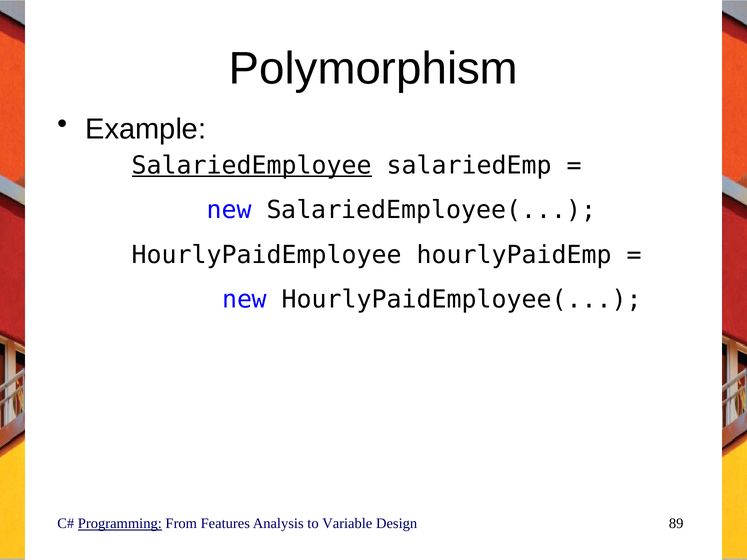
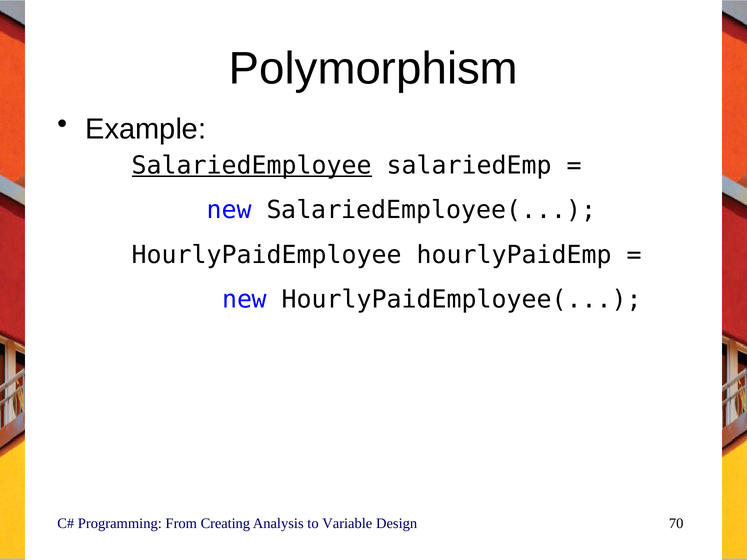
Programming underline: present -> none (120, 524)
Features: Features -> Creating (225, 524)
89: 89 -> 70 (676, 524)
